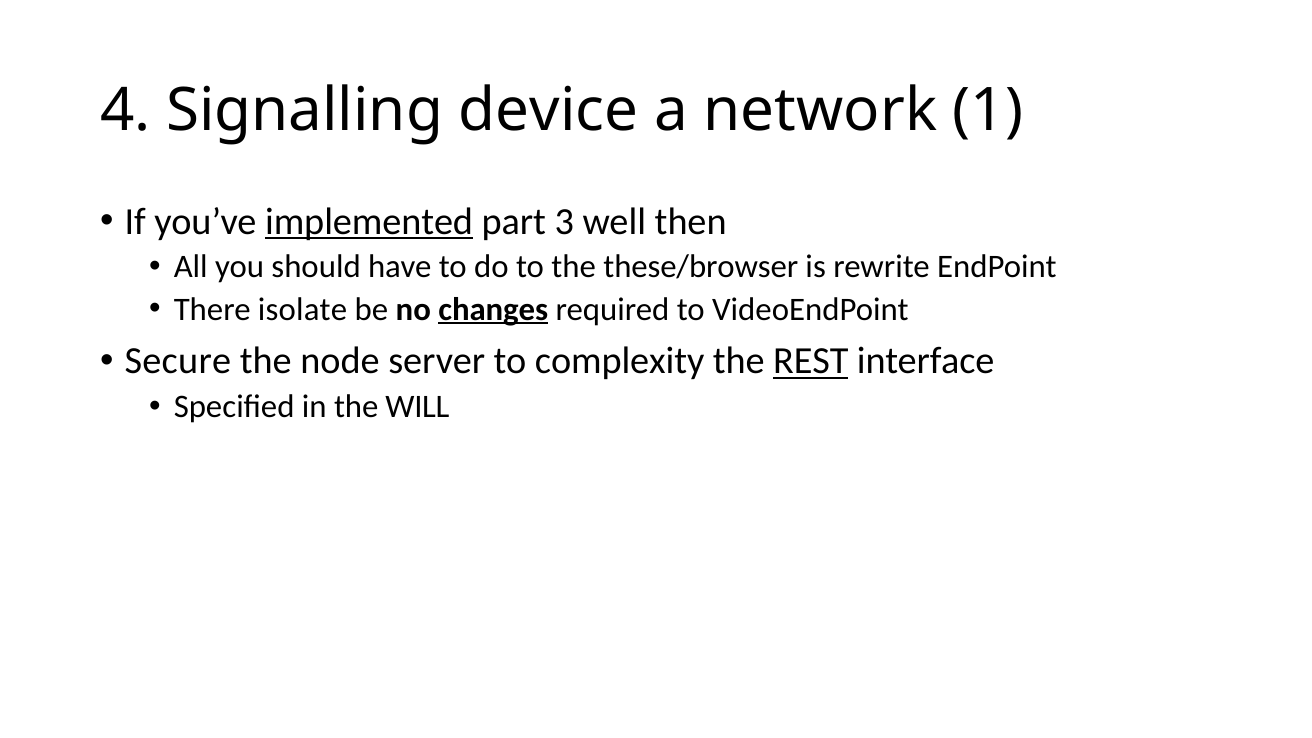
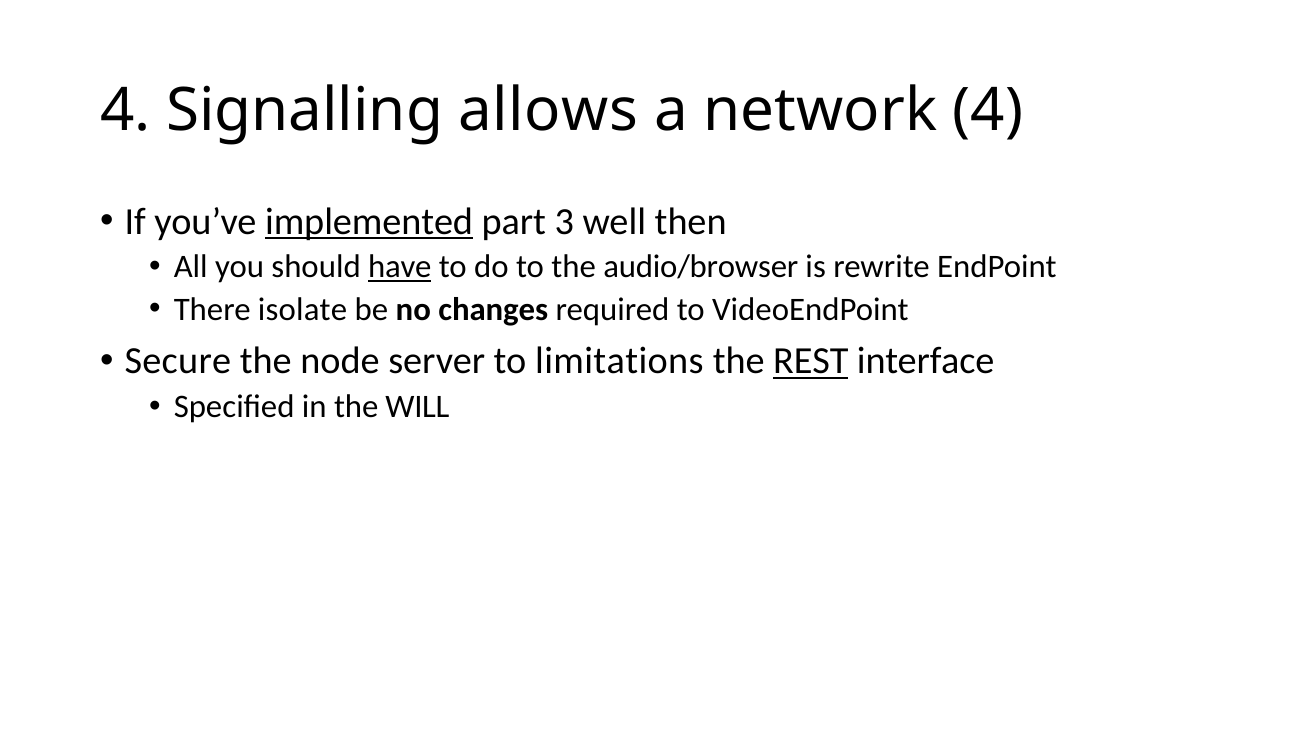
device: device -> allows (548, 110)
network 1: 1 -> 4 (988, 110)
have underline: none -> present (400, 267)
these/browser: these/browser -> audio/browser (701, 267)
changes underline: present -> none (493, 309)
complexity: complexity -> limitations (619, 361)
